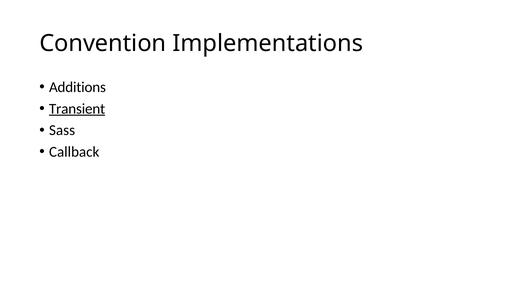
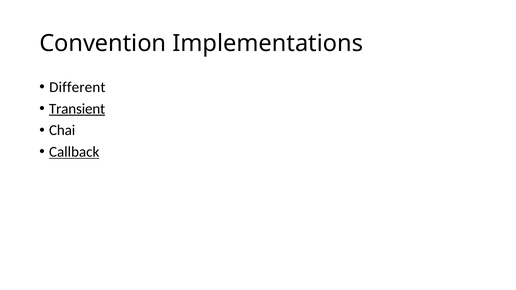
Additions: Additions -> Different (77, 87)
Sass: Sass -> Chai (62, 130)
Callback underline: none -> present (74, 152)
